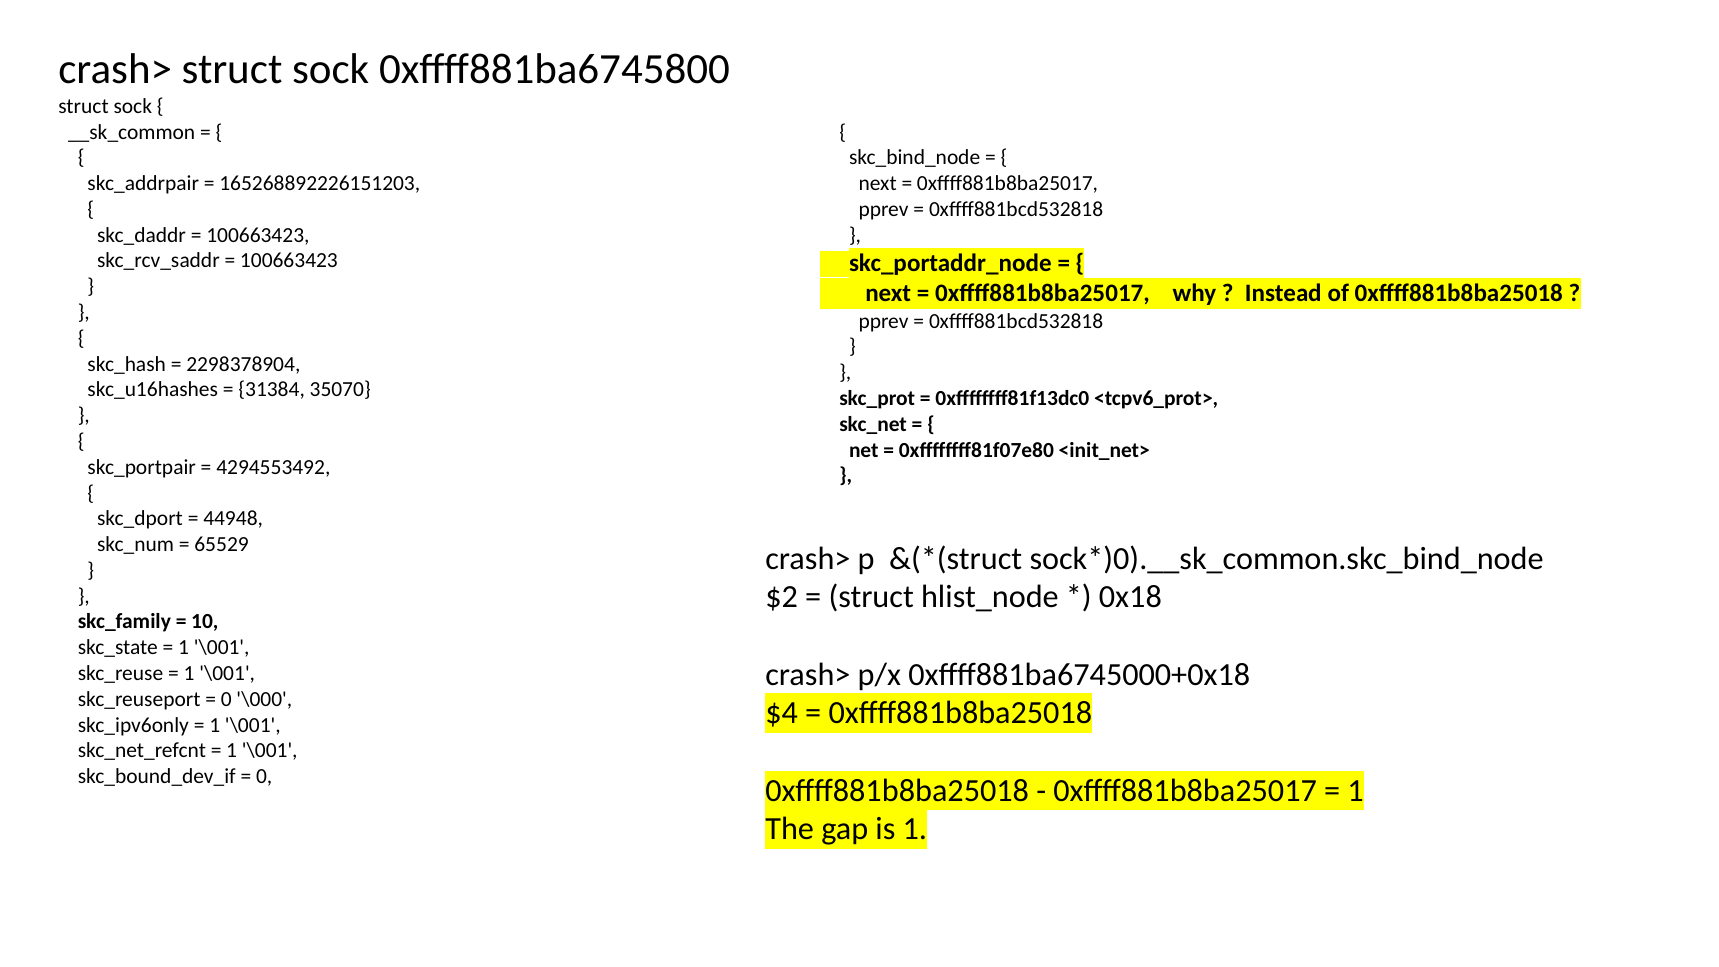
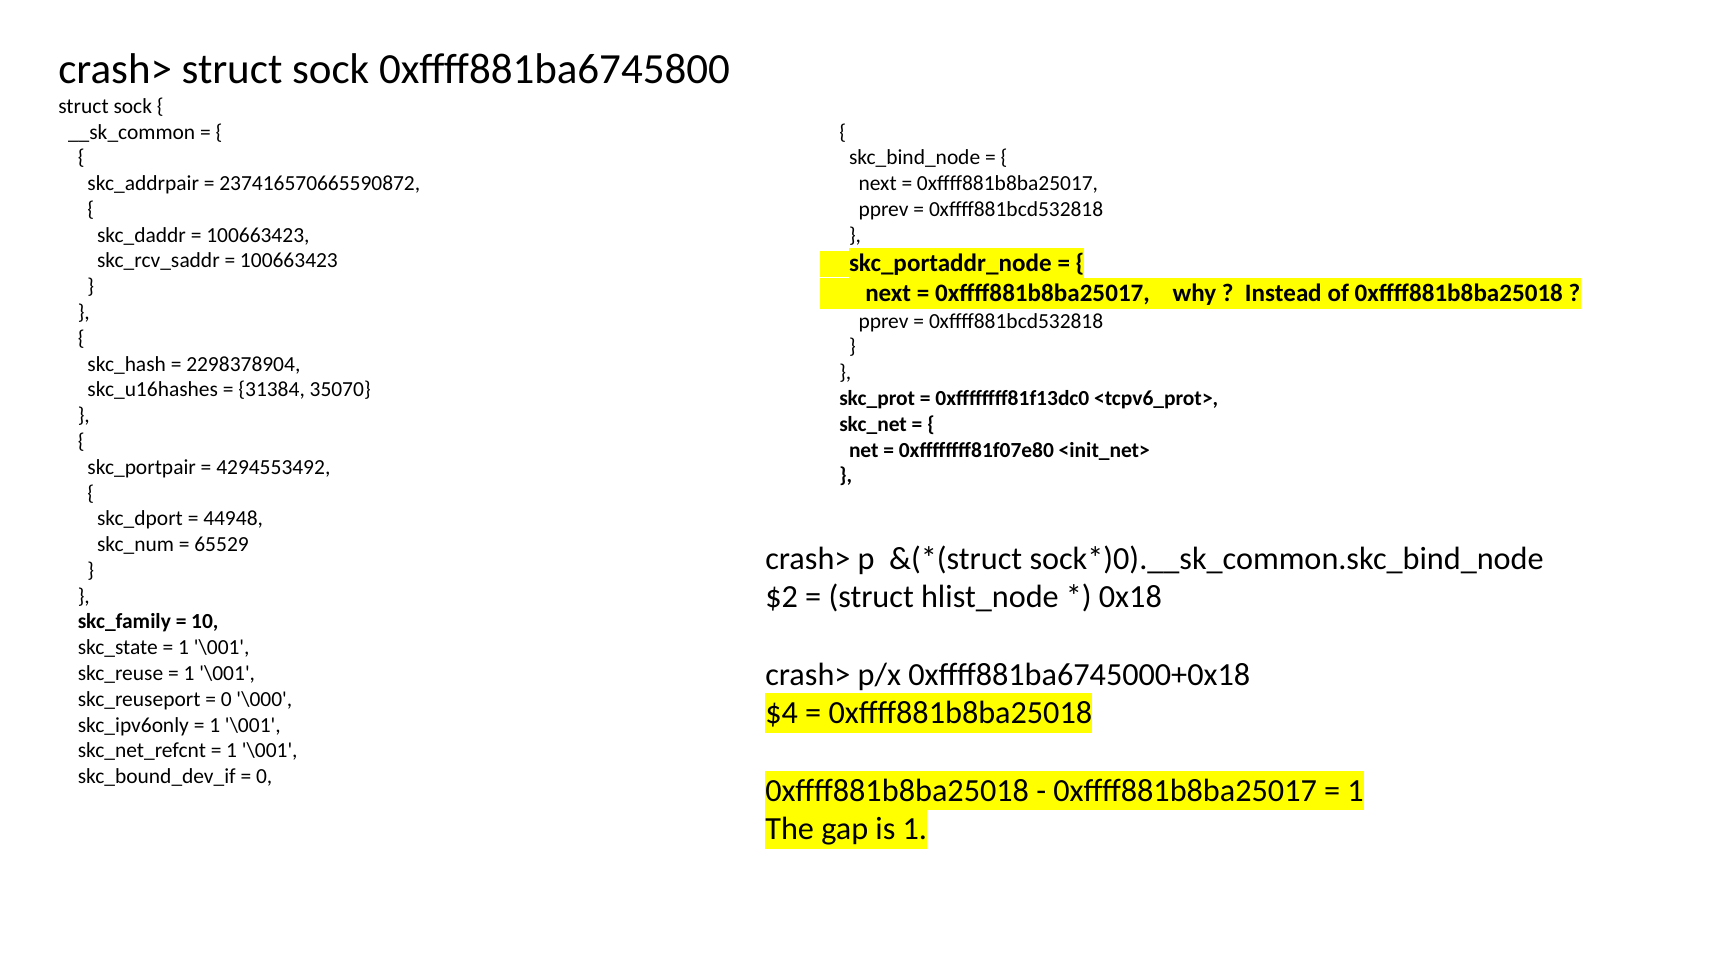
165268892226151203: 165268892226151203 -> 237416570665590872 (320, 184)
